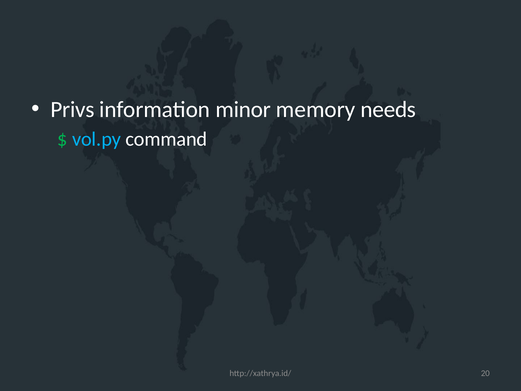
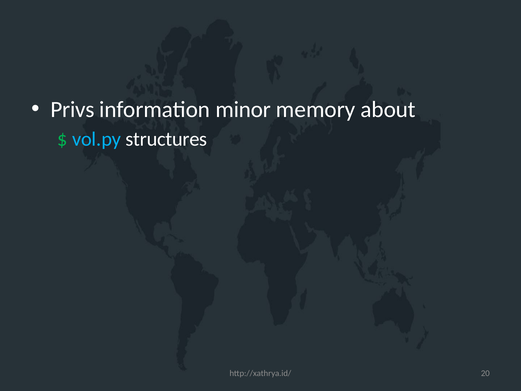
needs: needs -> about (388, 109)
command: command -> structures (166, 139)
